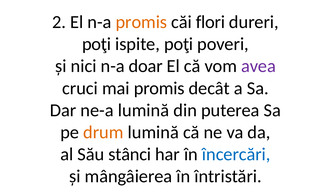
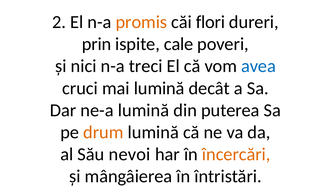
poţi: poţi -> prin (97, 44)
ispite poţi: poţi -> cale (179, 44)
doar: doar -> treci (146, 66)
avea colour: purple -> blue (258, 66)
mai promis: promis -> lumină (159, 88)
stânci: stânci -> nevoi (130, 155)
încercări colour: blue -> orange (236, 155)
